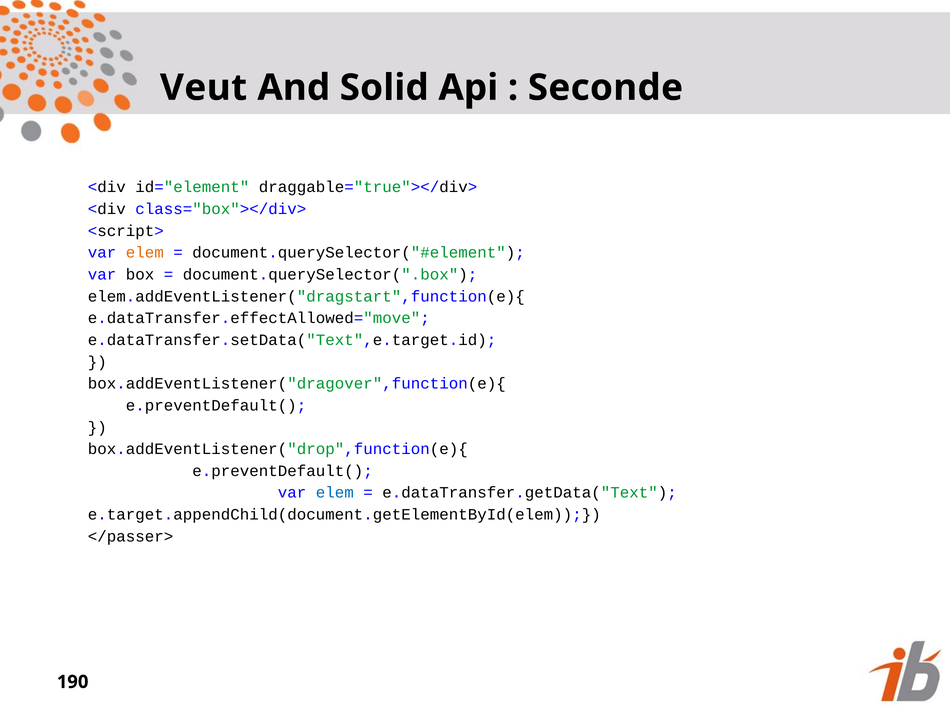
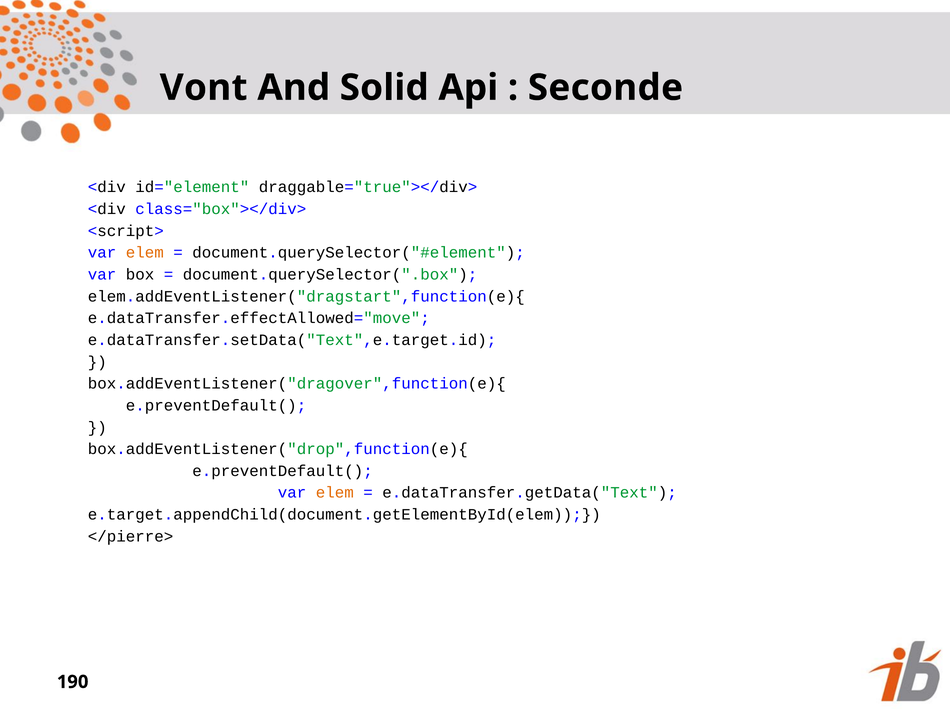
Veut: Veut -> Vont (204, 88)
elem colour: blue -> orange (335, 493)
</passer>: </passer> -> </pierre> (131, 537)
